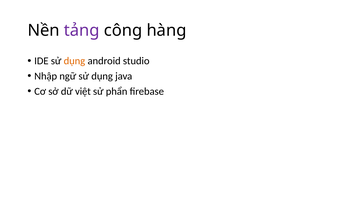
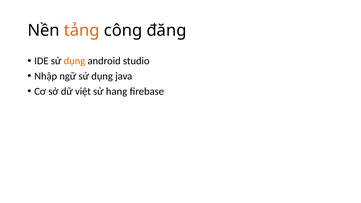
tảng colour: purple -> orange (82, 30)
hàng: hàng -> đăng (166, 30)
phẩn: phẩn -> hang (117, 91)
